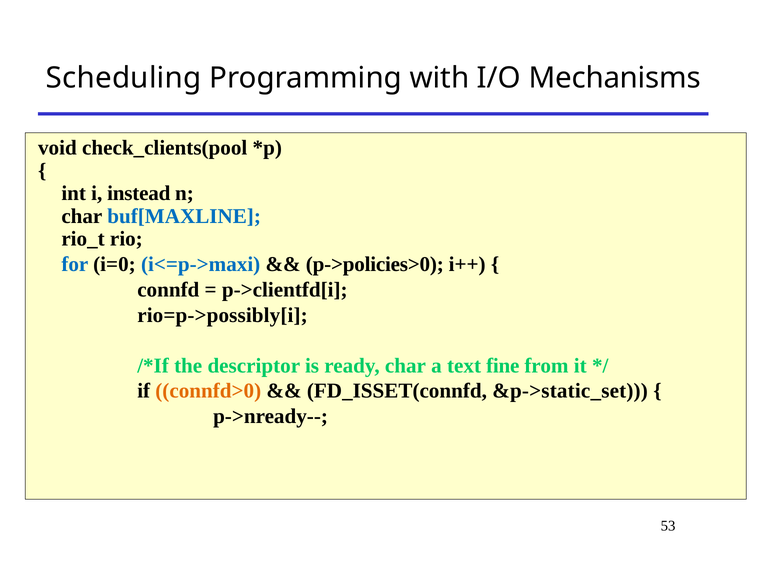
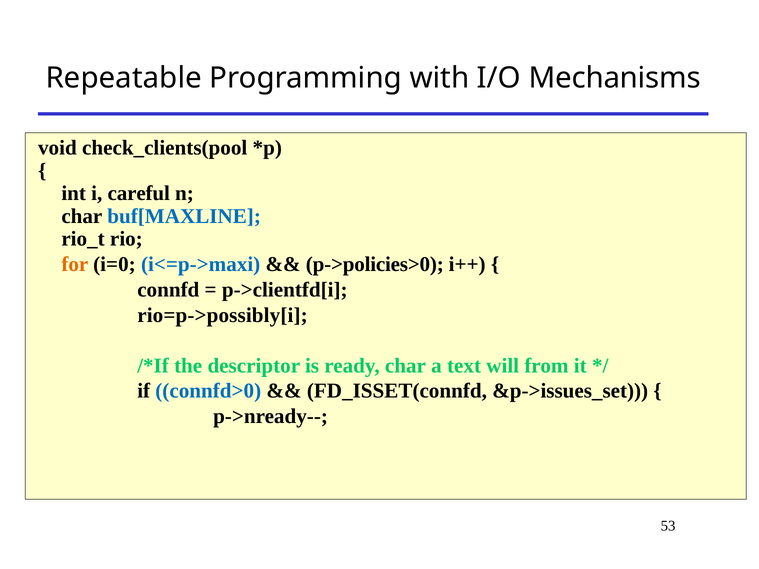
Scheduling: Scheduling -> Repeatable (124, 78)
instead: instead -> careful (139, 193)
for colour: blue -> orange (75, 265)
fine: fine -> will (503, 366)
connfd>0 colour: orange -> blue (208, 391)
&p->static_set: &p->static_set -> &p->issues_set (570, 391)
